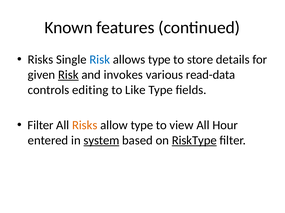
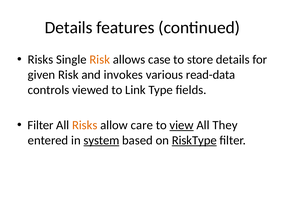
Known: Known -> Details (69, 28)
Risk colour: blue -> orange (100, 60)
allows type: type -> case (159, 60)
Risk underline: present -> none (68, 75)
editing: editing -> viewed (90, 90)
Like: Like -> Link (135, 90)
allow type: type -> care (142, 126)
view underline: none -> present (182, 126)
Hour: Hour -> They (225, 126)
